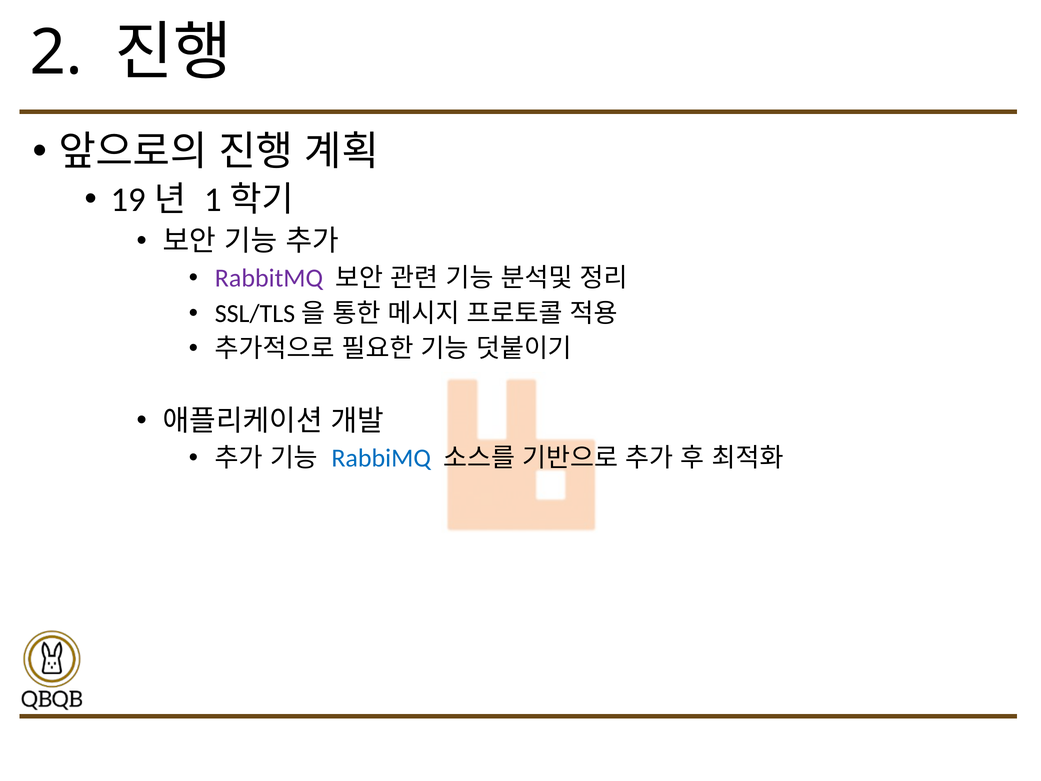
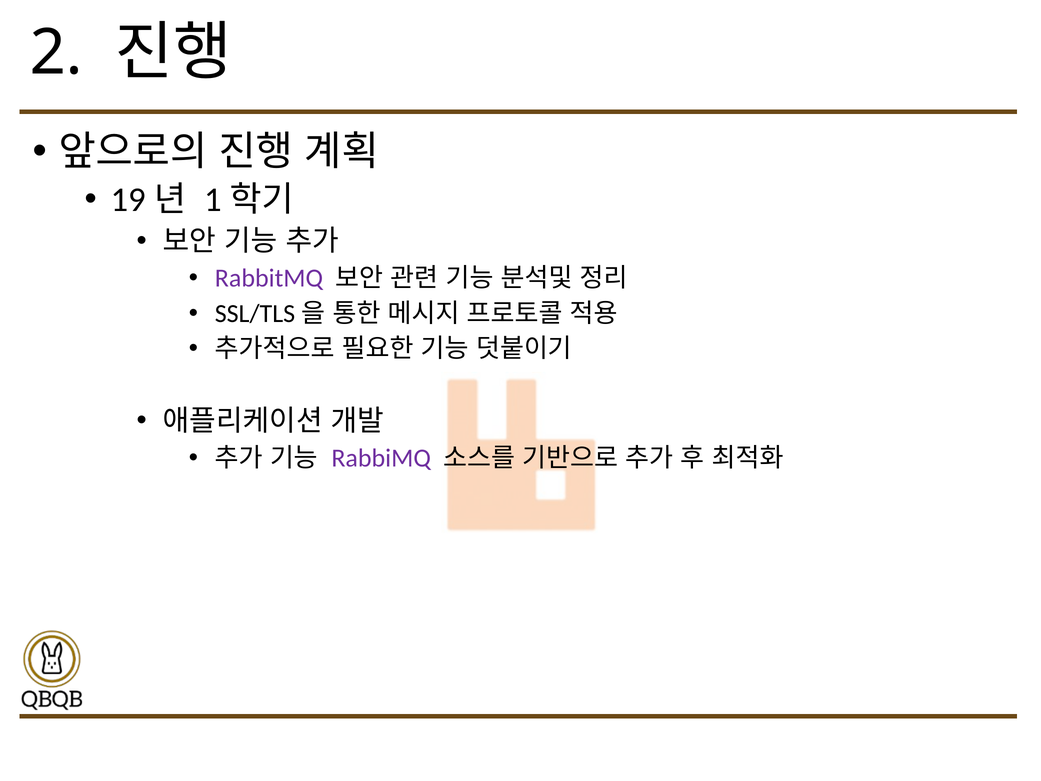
RabbiMQ colour: blue -> purple (381, 458)
